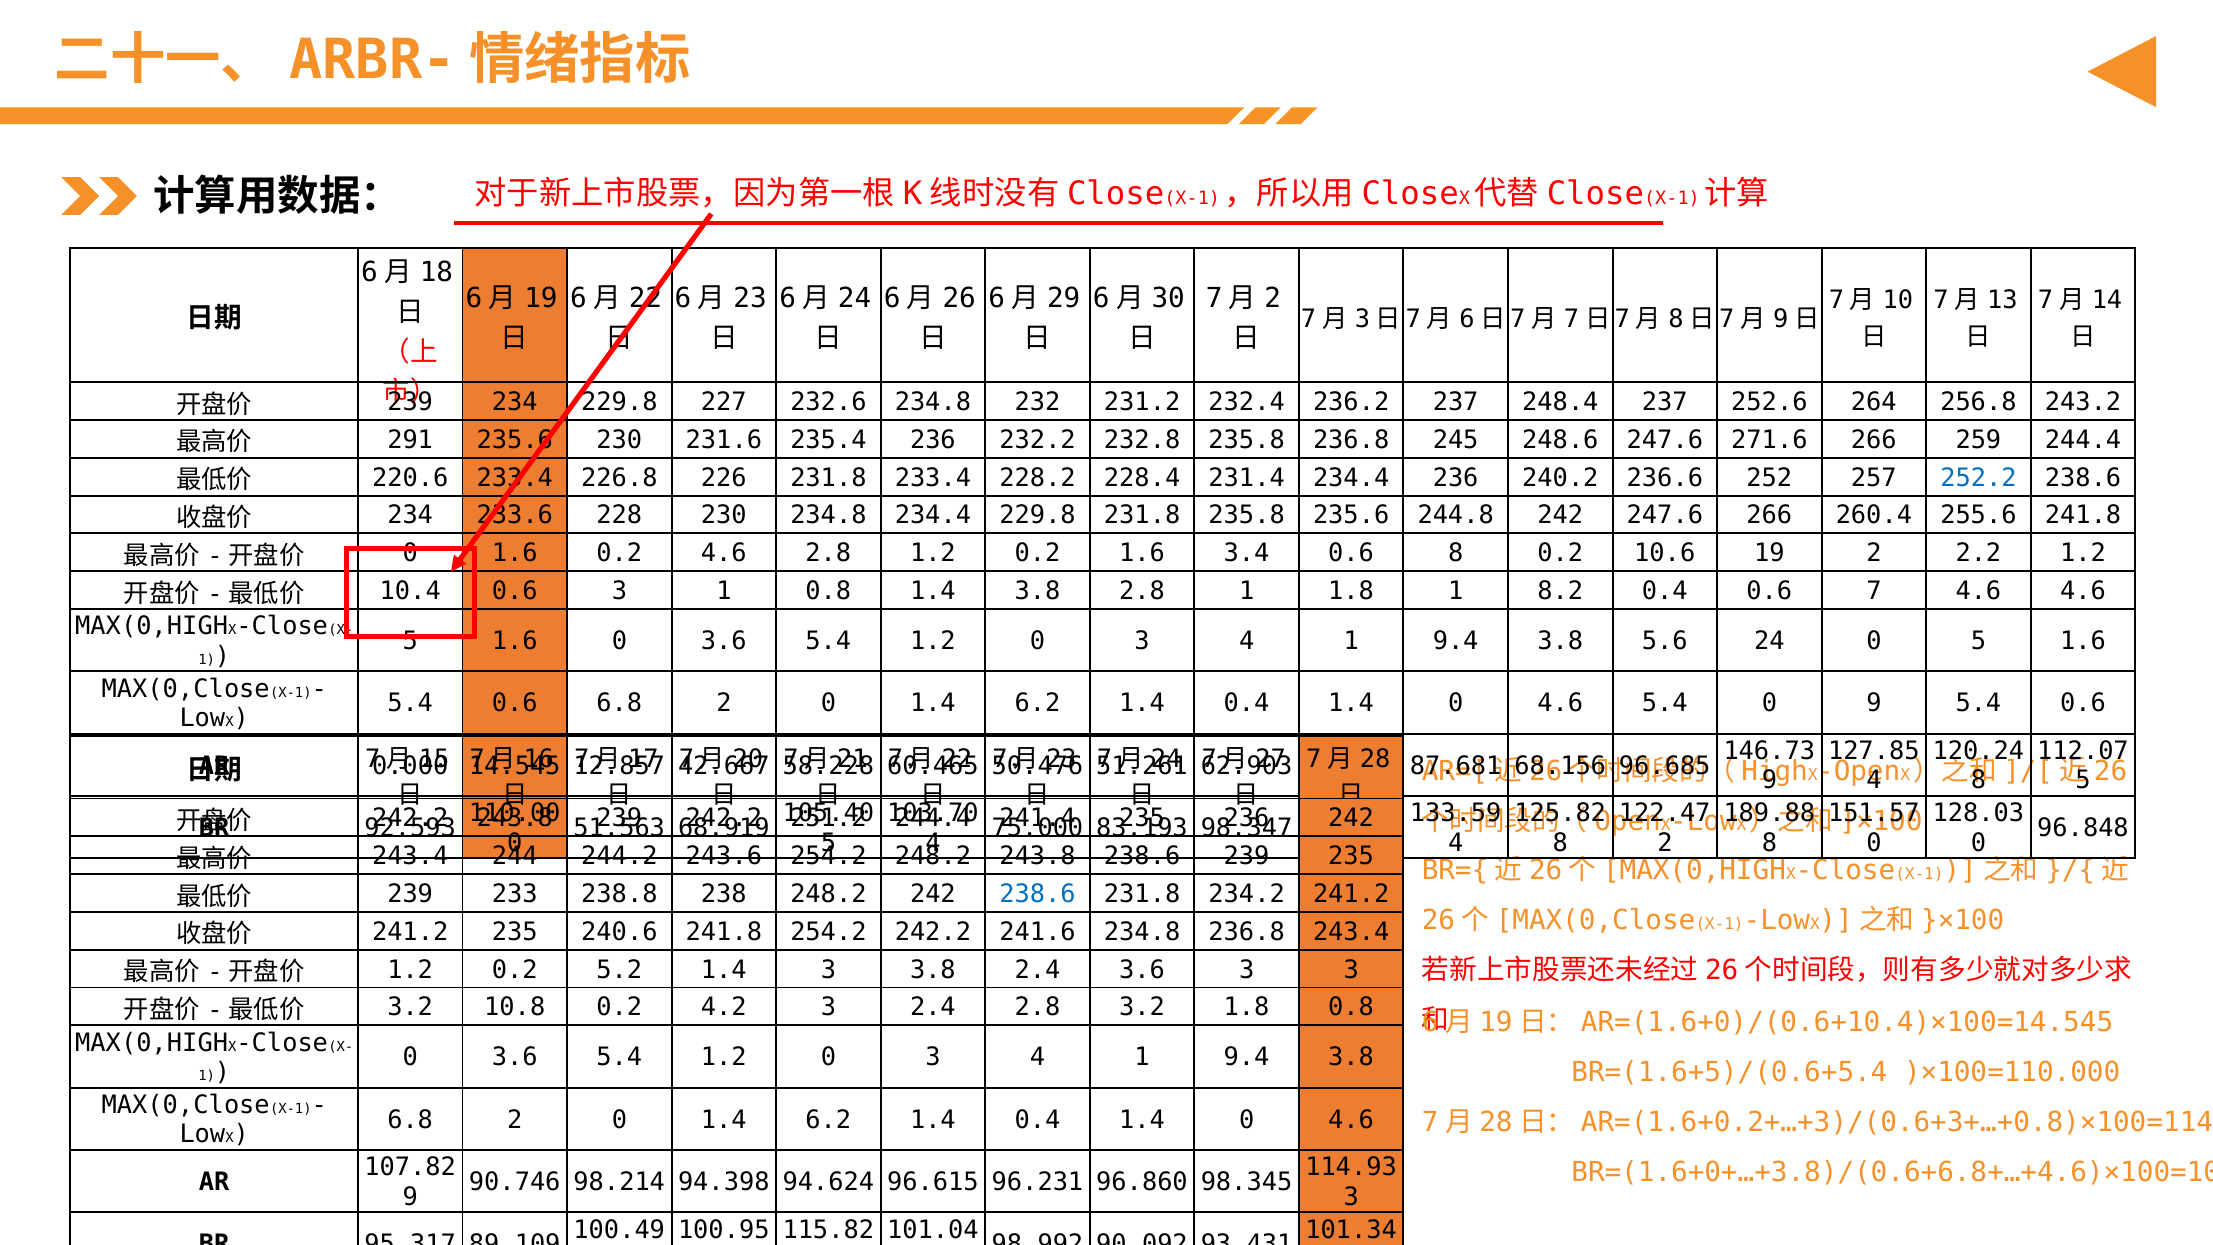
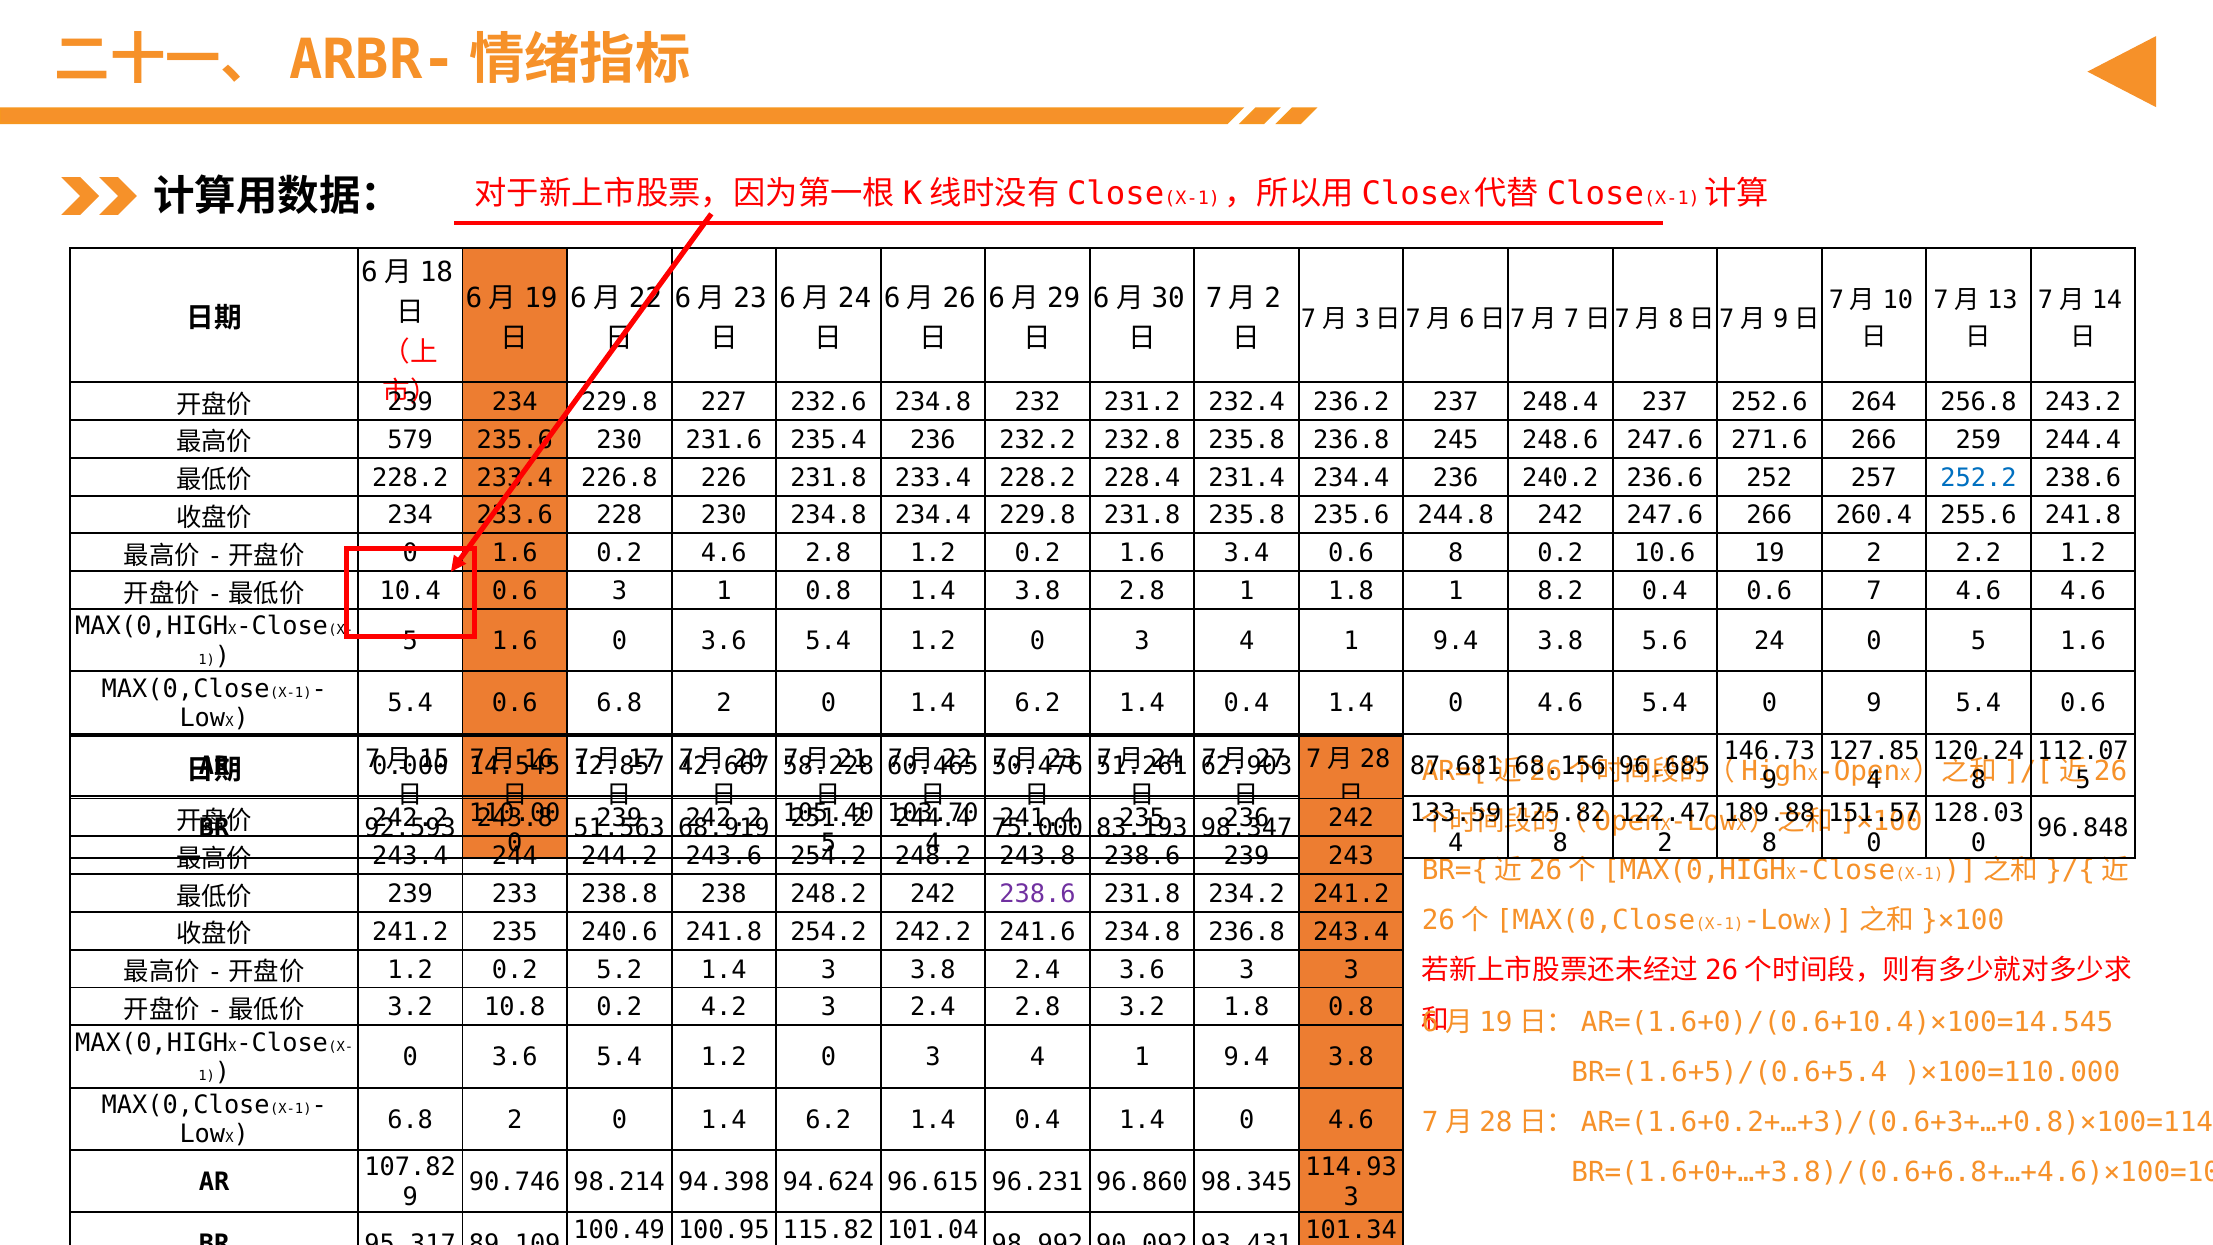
291: 291 -> 579 (410, 440)
220.6: 220.6 -> 228.2 (410, 478)
239 235: 235 -> 243 (1351, 856)
238.6 colour: blue -> purple (1038, 894)
